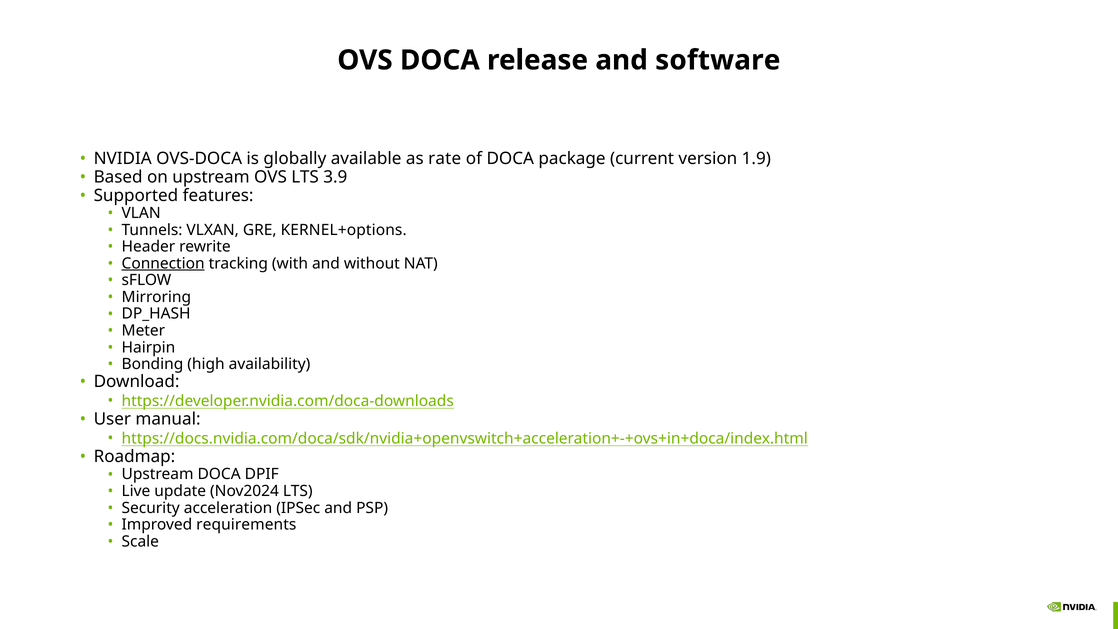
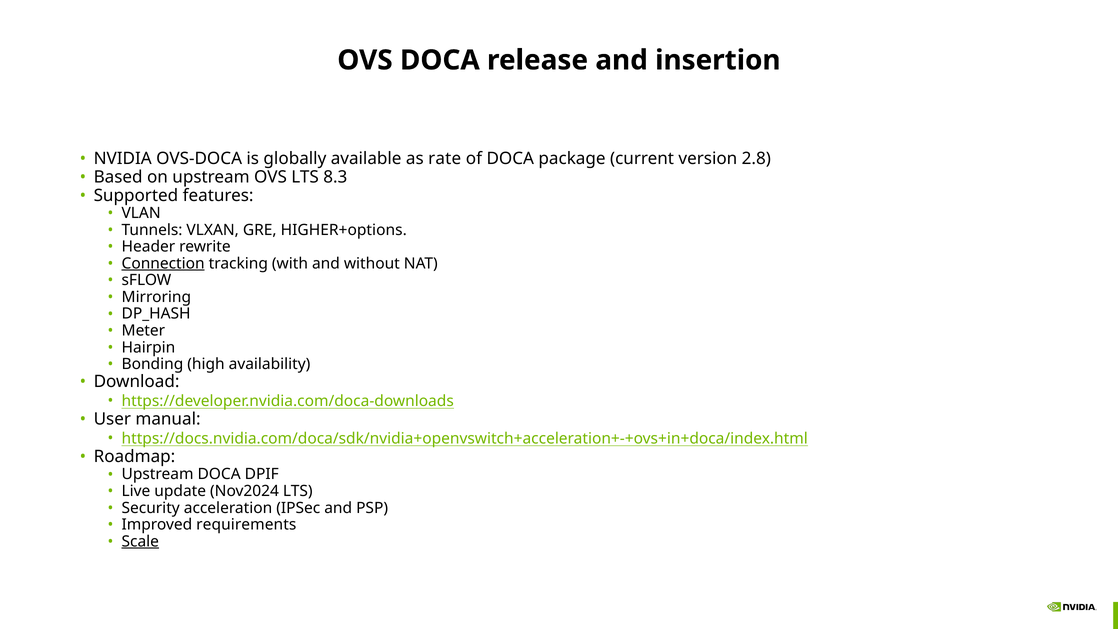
software: software -> insertion (718, 60)
1.9: 1.9 -> 2.8 (756, 159)
3.9: 3.9 -> 8.3 (335, 177)
KERNEL+options: KERNEL+options -> HIGHER+options (344, 230)
Scale underline: none -> present (140, 541)
